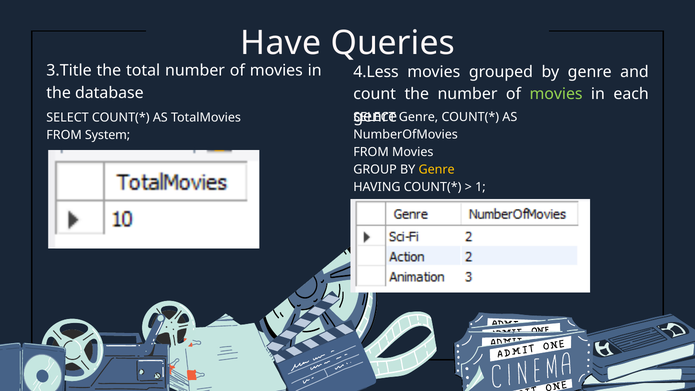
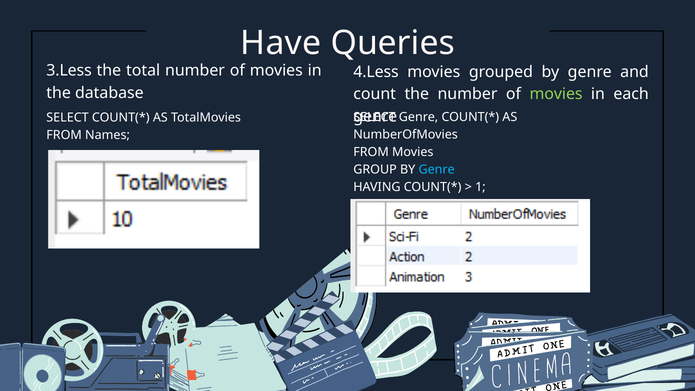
3.Title: 3.Title -> 3.Less (69, 71)
System: System -> Names (108, 135)
Genre colour: yellow -> light blue (437, 170)
